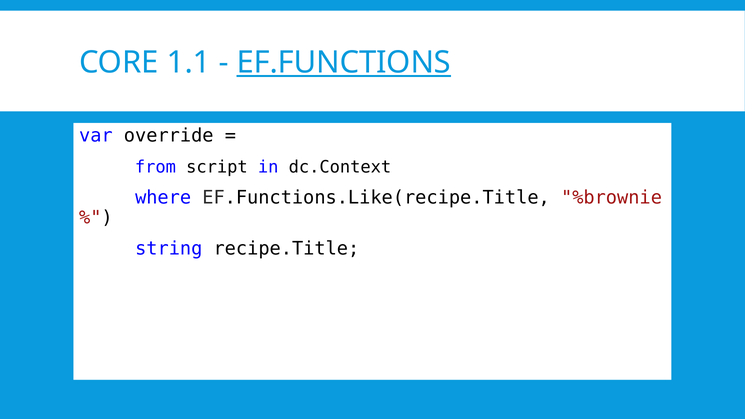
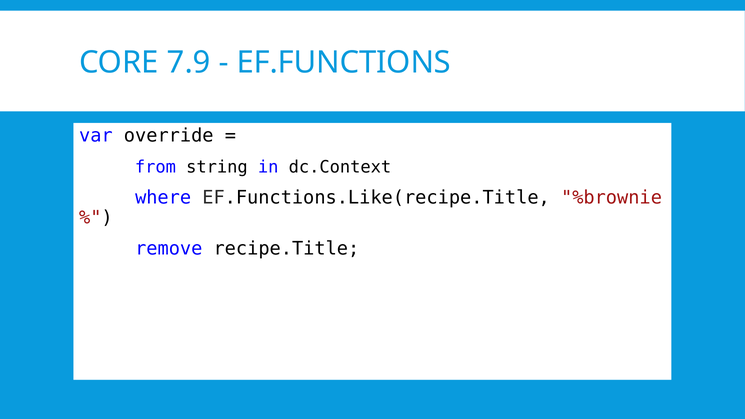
1.1: 1.1 -> 7.9 (189, 63)
EF.FUNCTIONS underline: present -> none (344, 63)
script: script -> string (217, 167)
string: string -> remove (169, 249)
